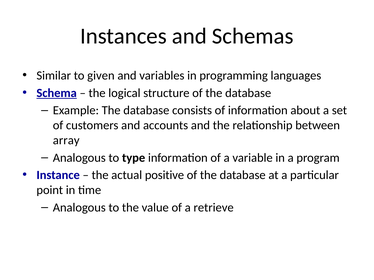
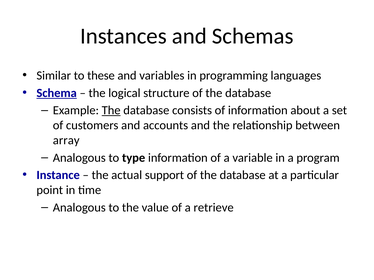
given: given -> these (101, 76)
The underline: none -> present (111, 111)
positive: positive -> support (164, 175)
